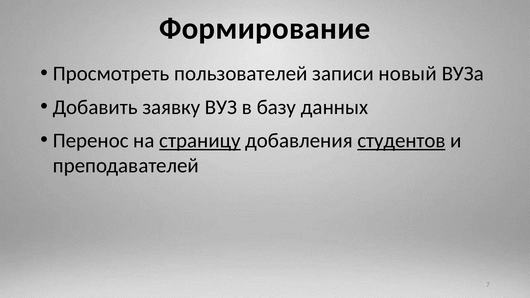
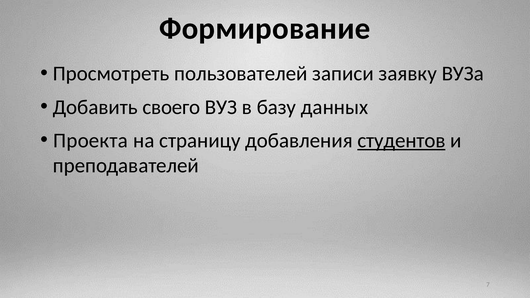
новый: новый -> заявку (408, 74)
заявку: заявку -> своего (171, 107)
Перенос: Перенос -> Проекта (91, 141)
страницу underline: present -> none (200, 141)
